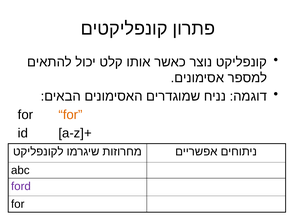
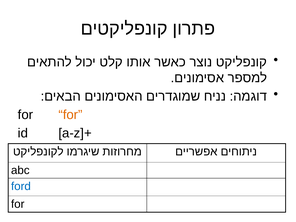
ford colour: purple -> blue (21, 186)
